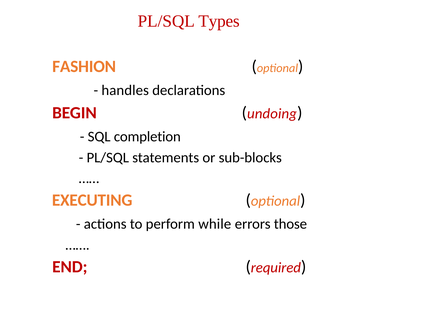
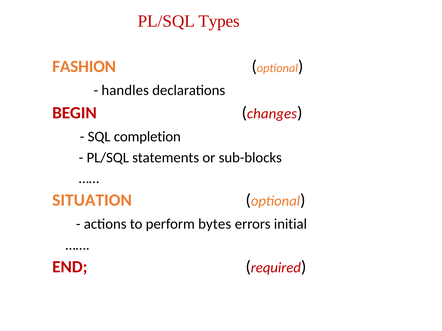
undoing: undoing -> changes (272, 114)
EXECUTING: EXECUTING -> SITUATION (92, 200)
while: while -> bytes (215, 224)
those: those -> initial (290, 224)
